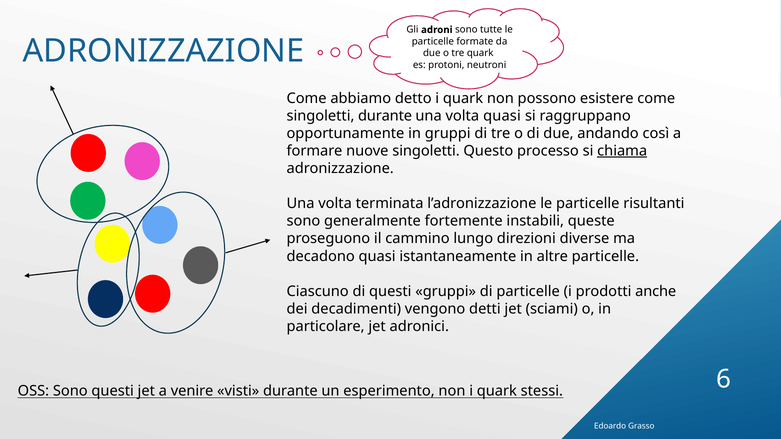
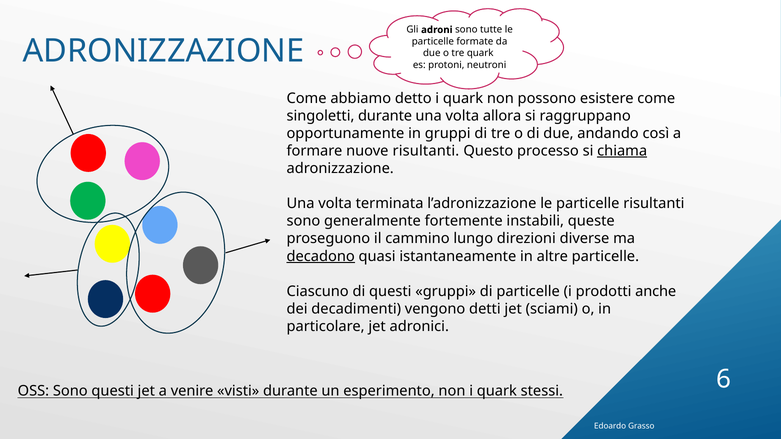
volta quasi: quasi -> allora (502, 116)
nuove singoletti: singoletti -> risultanti (426, 151)
decadono underline: none -> present (321, 256)
